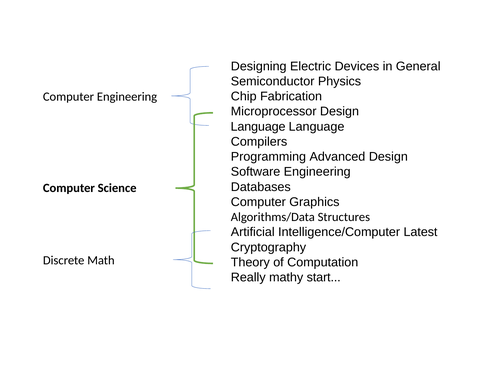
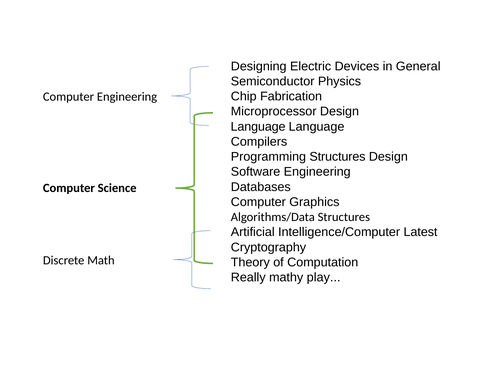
Programming Advanced: Advanced -> Structures (337, 156)
start: start -> play (324, 277)
